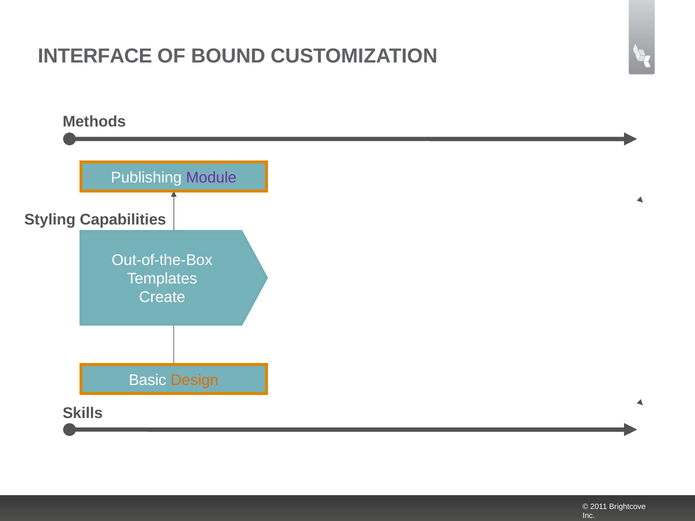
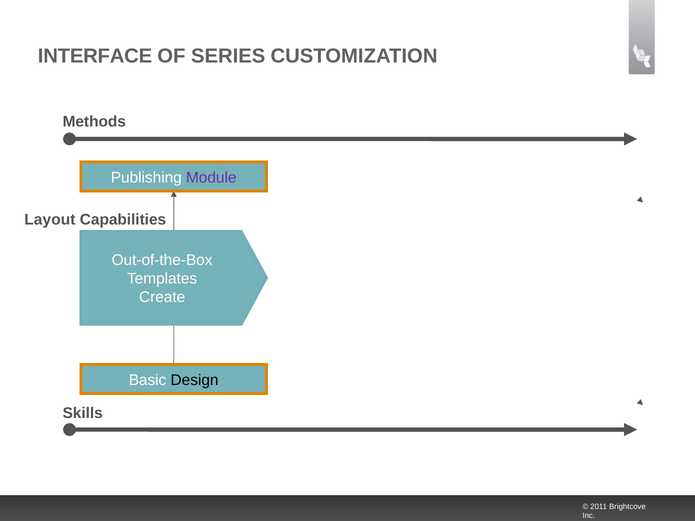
BOUND: BOUND -> SERIES (228, 56)
Styling: Styling -> Layout (50, 220)
Design colour: orange -> black (195, 380)
